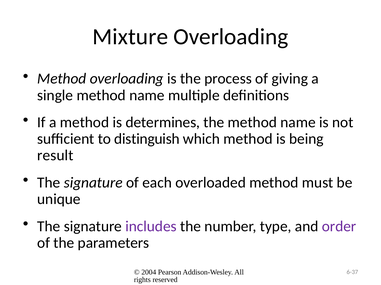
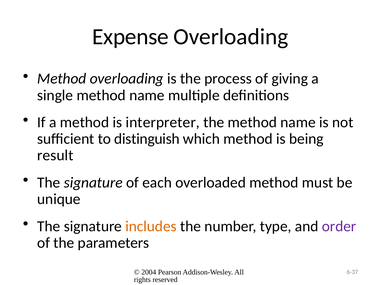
Mixture: Mixture -> Expense (130, 37)
determines: determines -> interpreter (163, 123)
includes colour: purple -> orange (151, 227)
